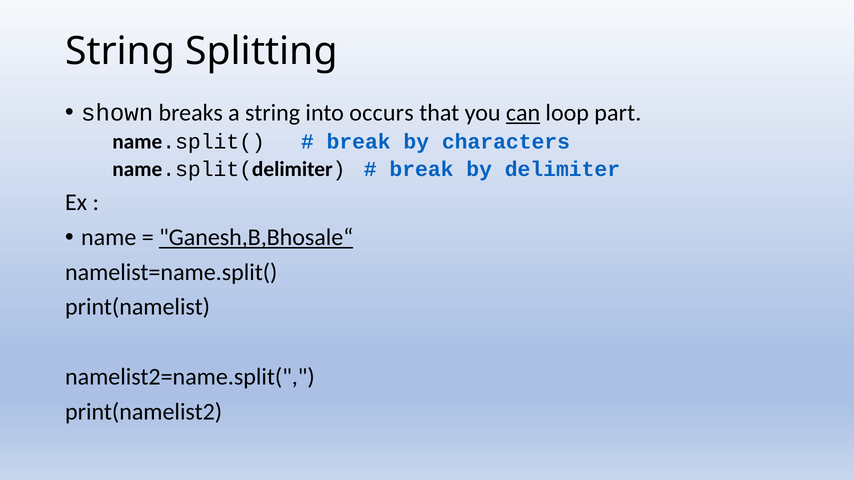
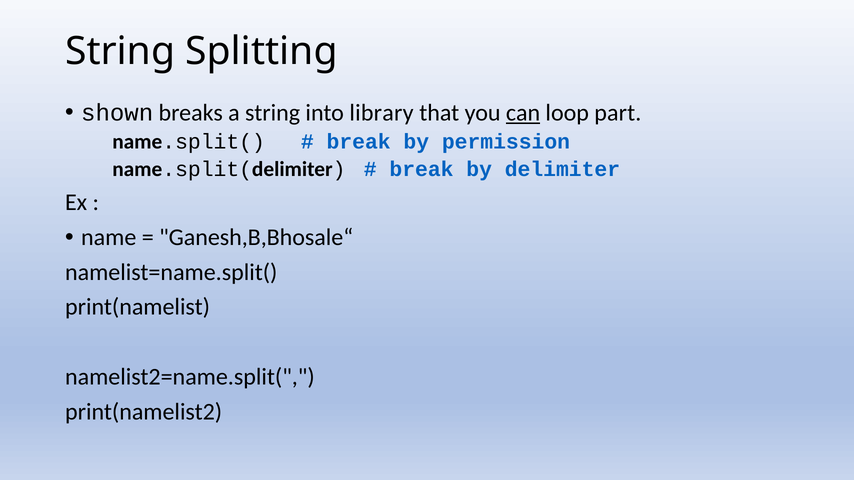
occurs: occurs -> library (381, 113)
characters: characters -> permission (506, 142)
Ganesh,B,Bhosale“ underline: present -> none (256, 238)
